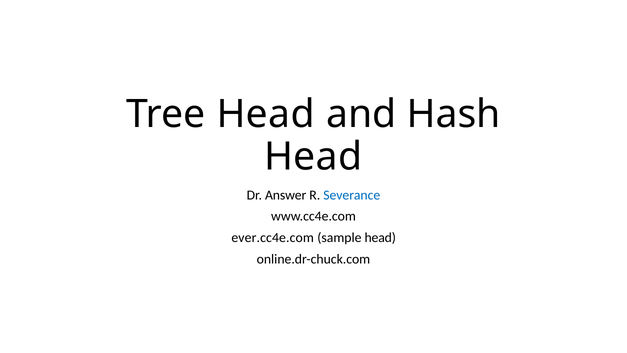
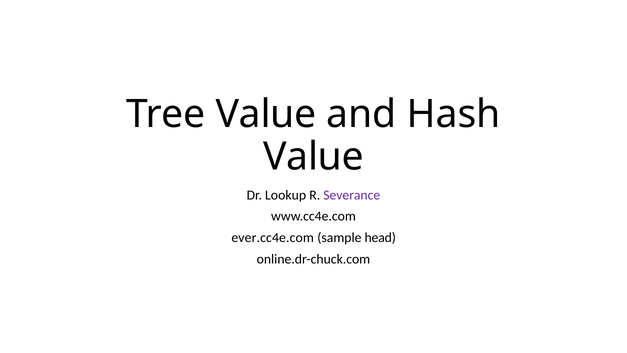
Tree Head: Head -> Value (266, 114)
Head: Head -> Value (314, 157)
Answer: Answer -> Lookup (286, 195)
Severance colour: blue -> purple (352, 195)
